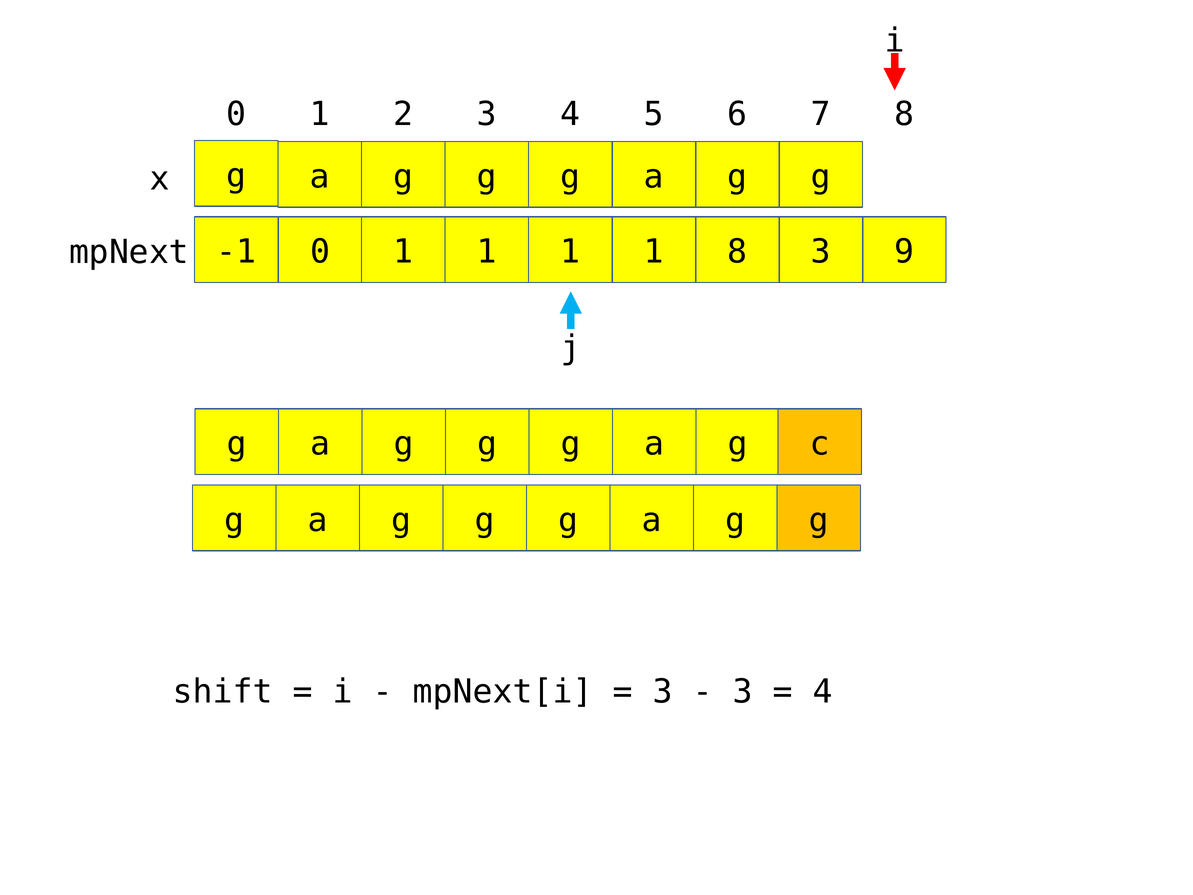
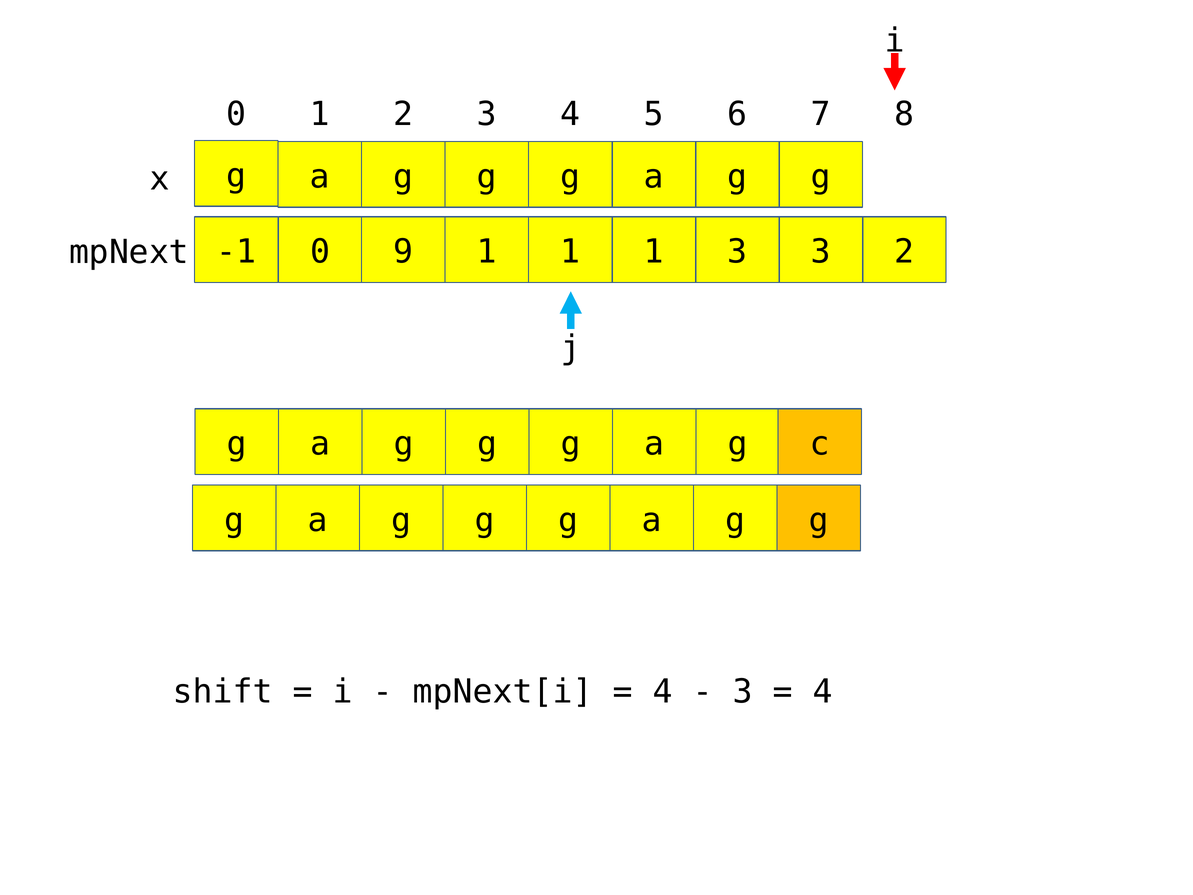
-1 0 1: 1 -> 9 (403, 252)
1 8: 8 -> 3 (737, 252)
3 9: 9 -> 2 (904, 252)
3: 3 -> 4 (663, 692)
